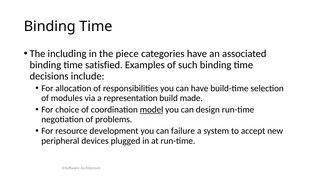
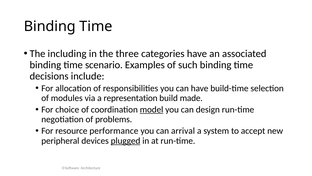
piece: piece -> three (127, 53)
satisfied: satisfied -> scenario (104, 65)
development: development -> performance (114, 131)
failure: failure -> arrival (183, 131)
plugged underline: none -> present (126, 140)
